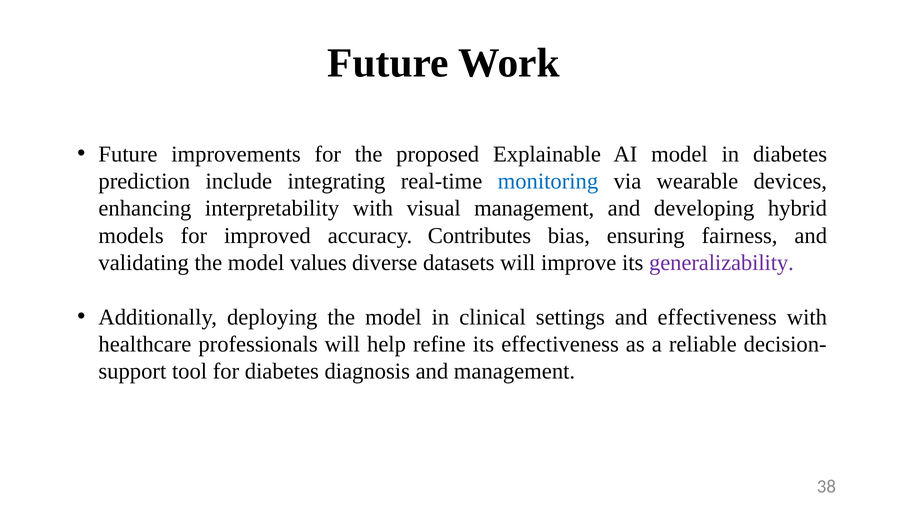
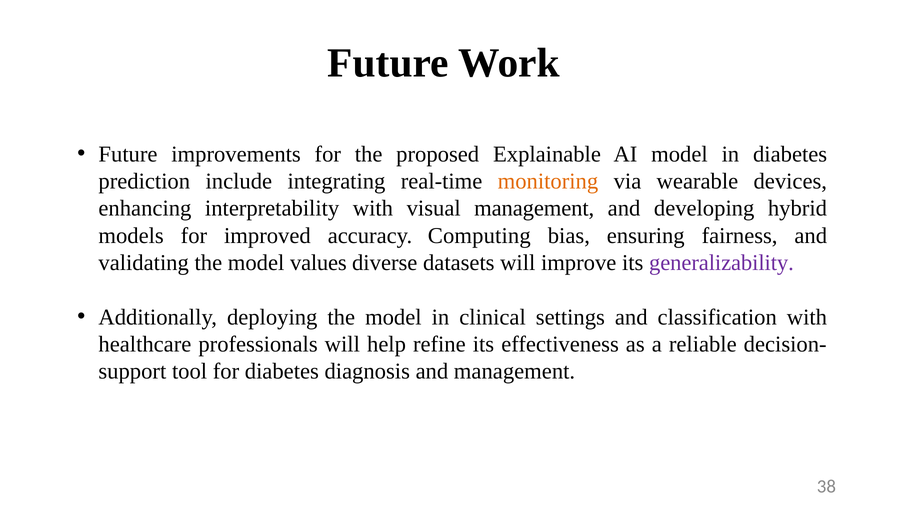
monitoring colour: blue -> orange (548, 181)
Contributes: Contributes -> Computing (479, 236)
and effectiveness: effectiveness -> classification (717, 317)
